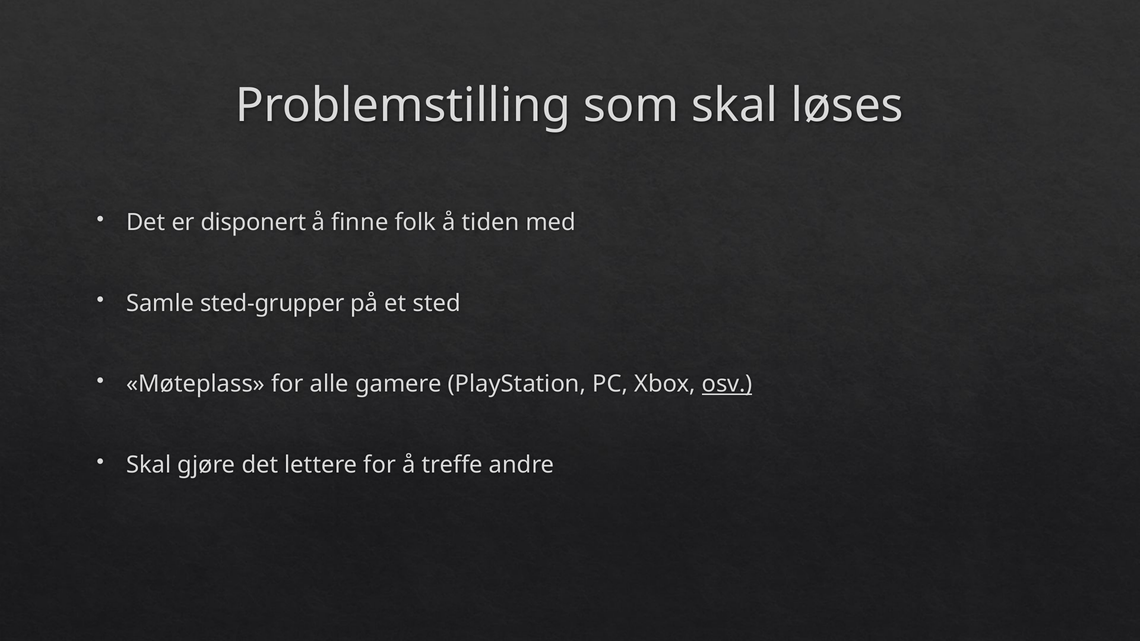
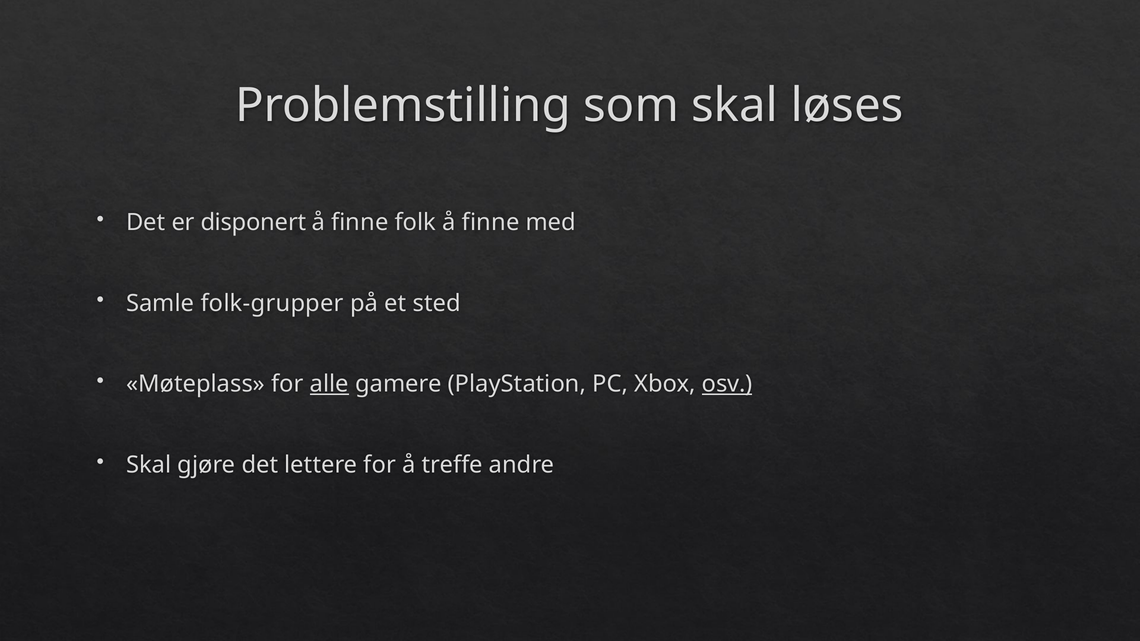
folk å tiden: tiden -> finne (491, 223)
sted-grupper: sted-grupper -> folk-grupper (272, 303)
alle underline: none -> present (329, 384)
